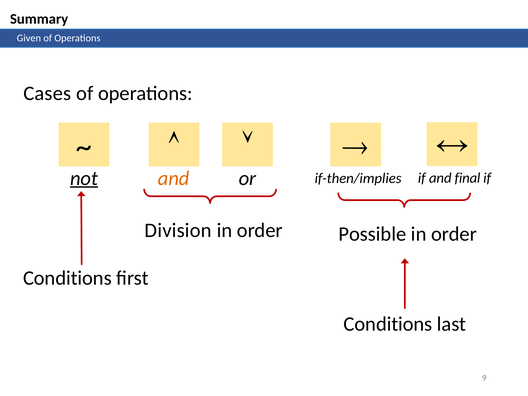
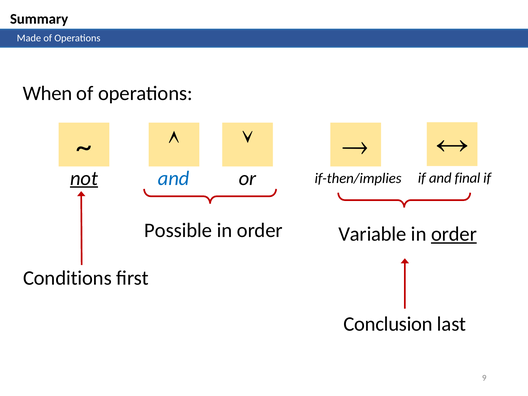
Given: Given -> Made (29, 38)
Cases: Cases -> When (48, 94)
and colour: orange -> blue (174, 178)
Division: Division -> Possible (178, 230)
Possible: Possible -> Variable (372, 234)
order underline: none -> present (454, 234)
Conditions: Conditions -> Conclusion (388, 324)
